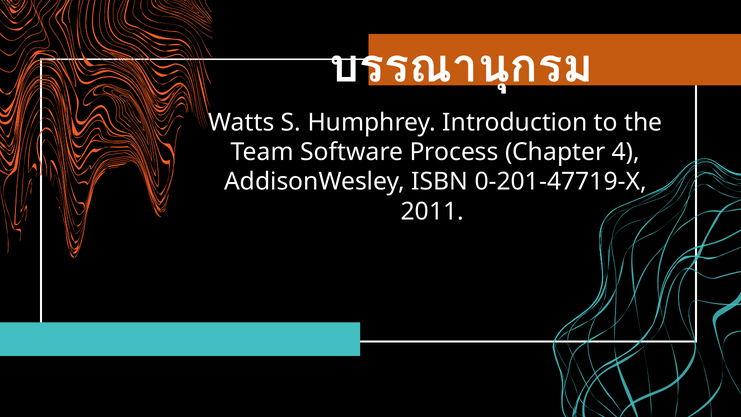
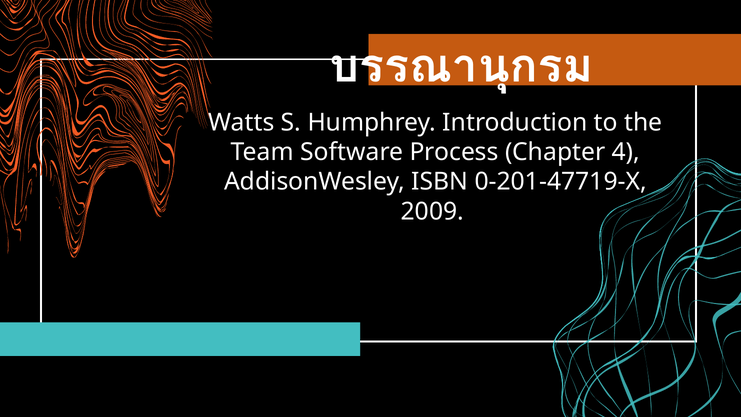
2011: 2011 -> 2009 (432, 211)
